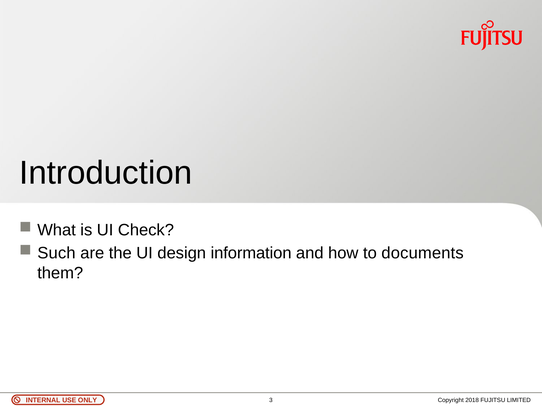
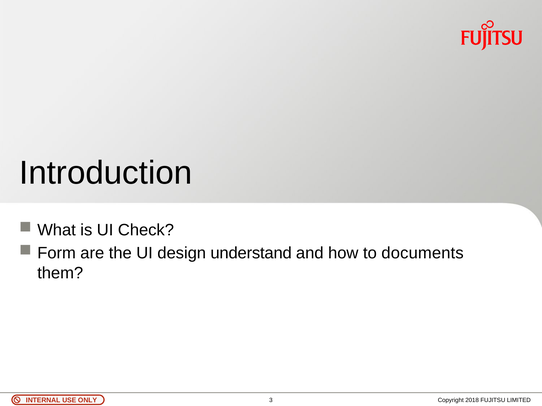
Such: Such -> Form (57, 253)
information: information -> understand (251, 253)
